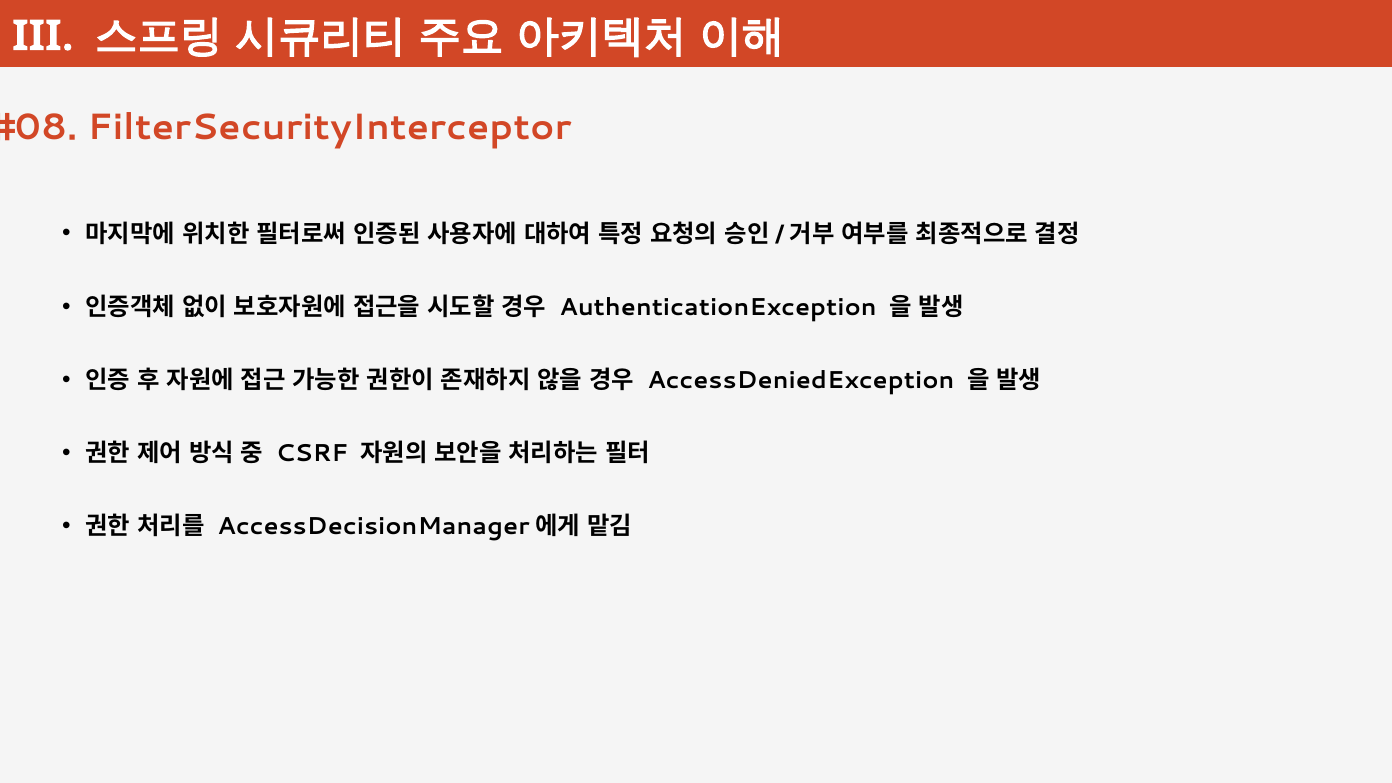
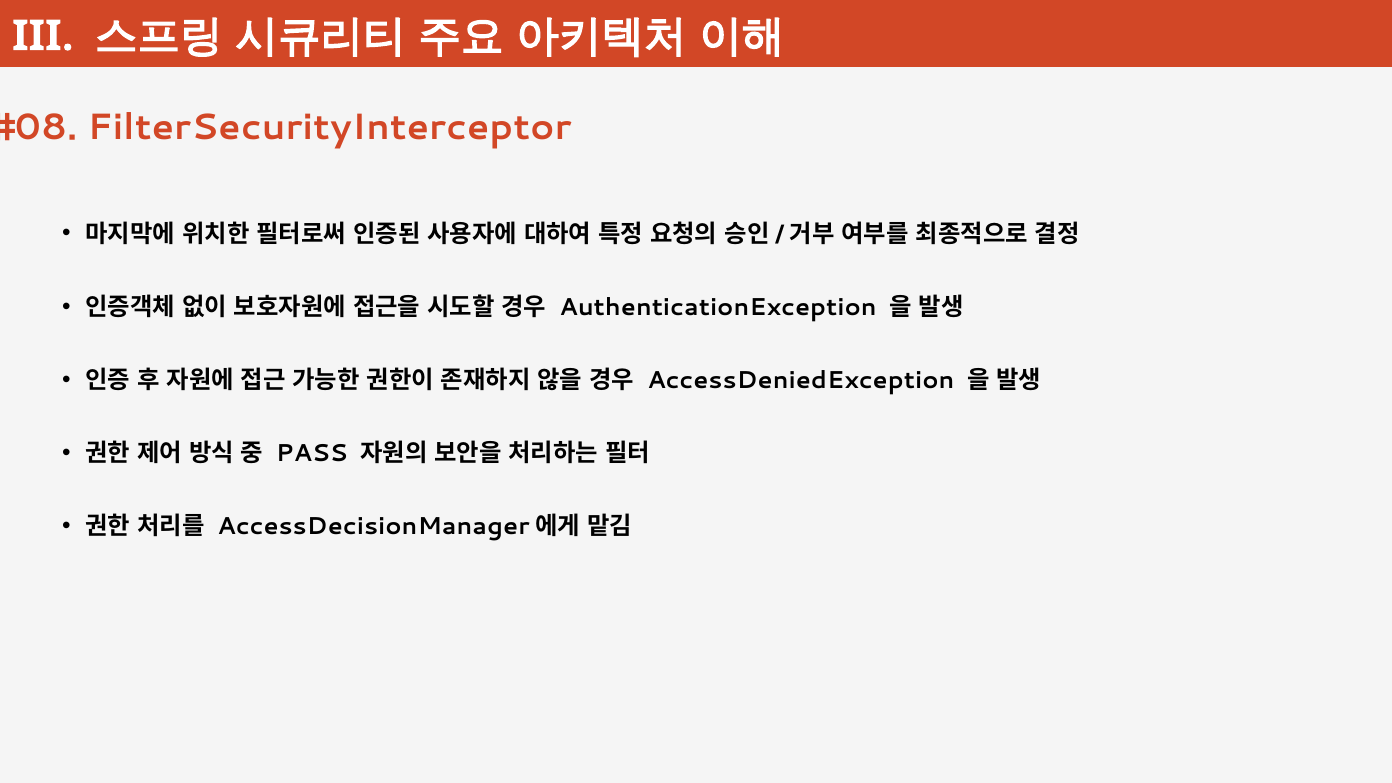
CSRF: CSRF -> PASS (312, 454)
